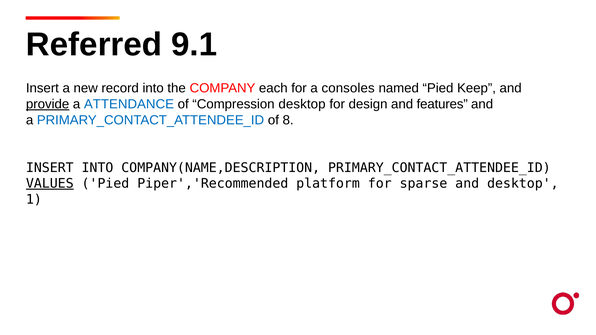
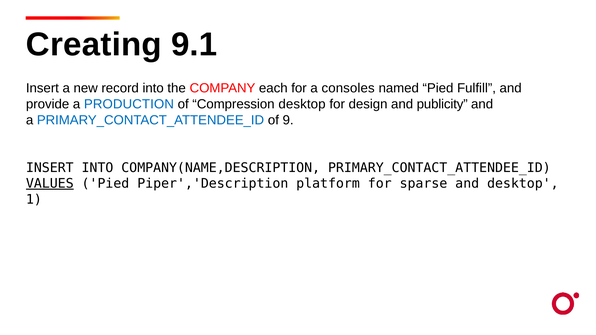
Referred: Referred -> Creating (94, 44)
Keep: Keep -> Fulfill (477, 88)
provide underline: present -> none (48, 104)
ATTENDANCE: ATTENDANCE -> PRODUCTION (129, 104)
features: features -> publicity (442, 104)
8: 8 -> 9 (288, 120)
Piper','Recommended: Piper','Recommended -> Piper','Description (213, 184)
